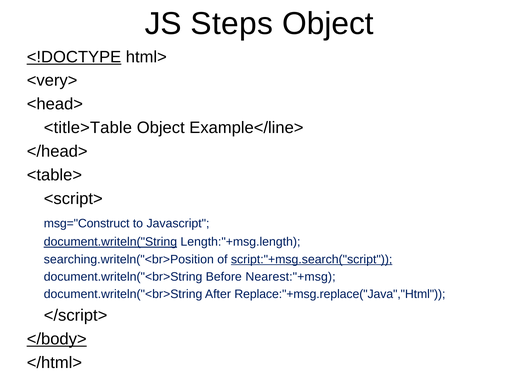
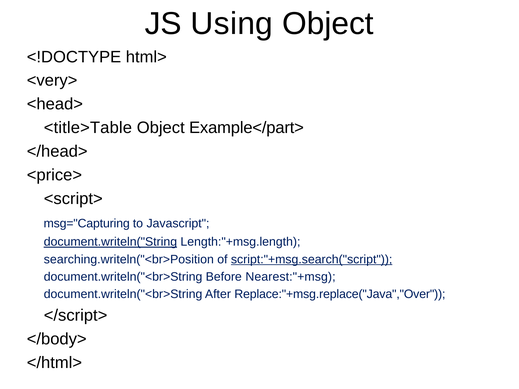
Steps: Steps -> Using (232, 24)
<!DOCTYPE underline: present -> none (74, 57)
Example</line>: Example</line> -> Example</part> (246, 128)
<table>: <table> -> <price> (54, 175)
msg="Construct: msg="Construct -> msg="Capturing (87, 224)
Replace:"+msg.replace("Java","Html: Replace:"+msg.replace("Java","Html -> Replace:"+msg.replace("Java","Over (340, 294)
</body> underline: present -> none (57, 339)
